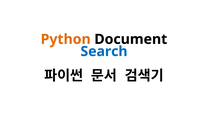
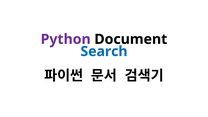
Python colour: orange -> purple (66, 39)
